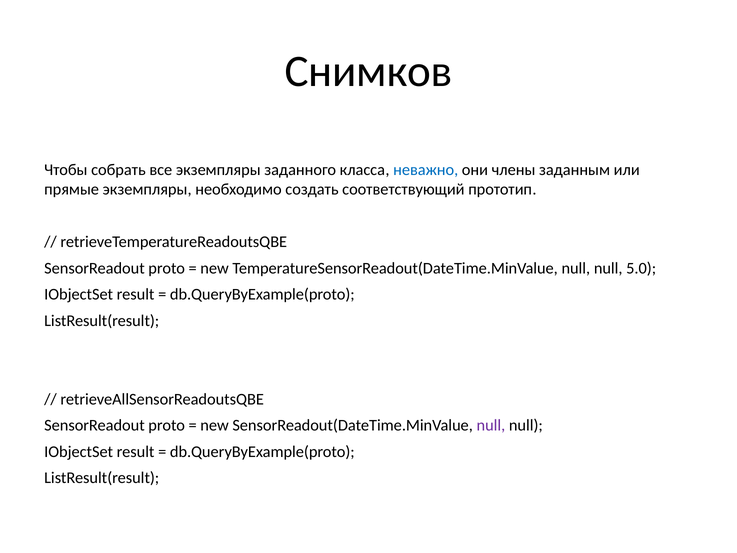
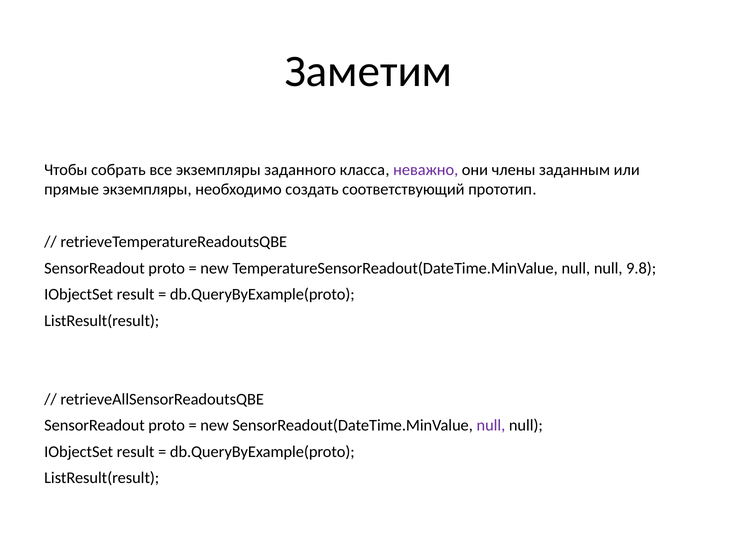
Снимков: Снимков -> Заметим (368, 71)
неважно colour: blue -> purple (426, 170)
5.0: 5.0 -> 9.8 (641, 268)
